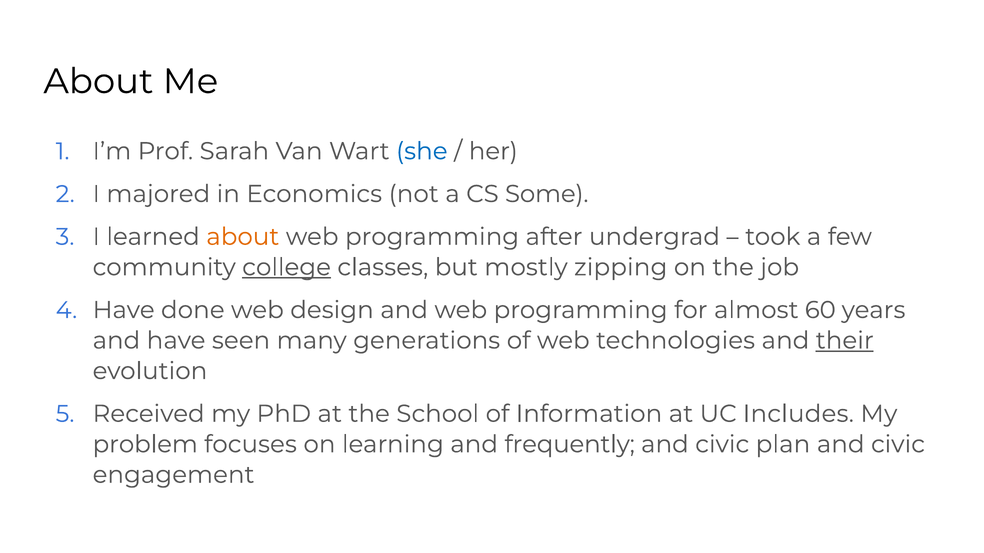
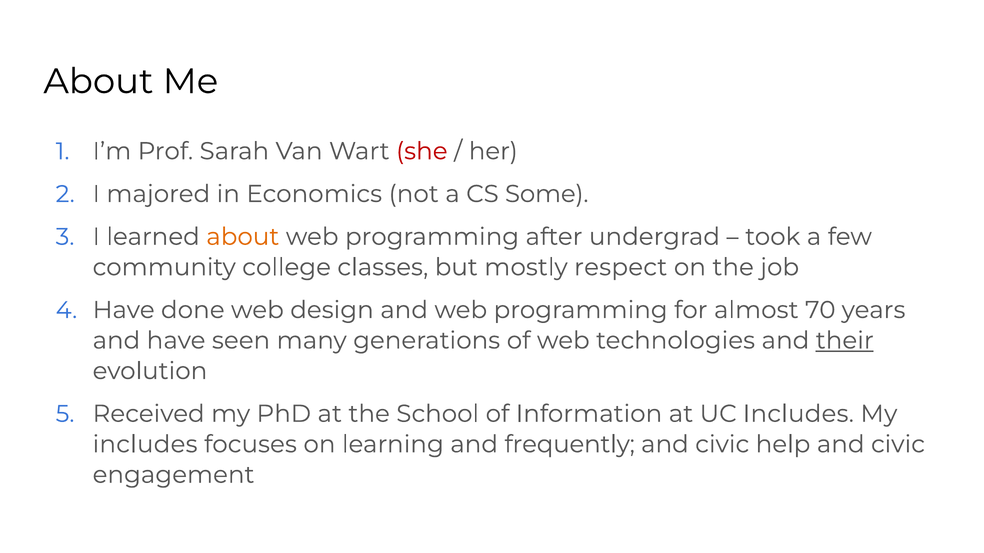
she colour: blue -> red (422, 151)
college underline: present -> none (287, 267)
zipping: zipping -> respect (621, 267)
60: 60 -> 70 (820, 310)
problem: problem -> includes (145, 445)
plan: plan -> help (783, 445)
